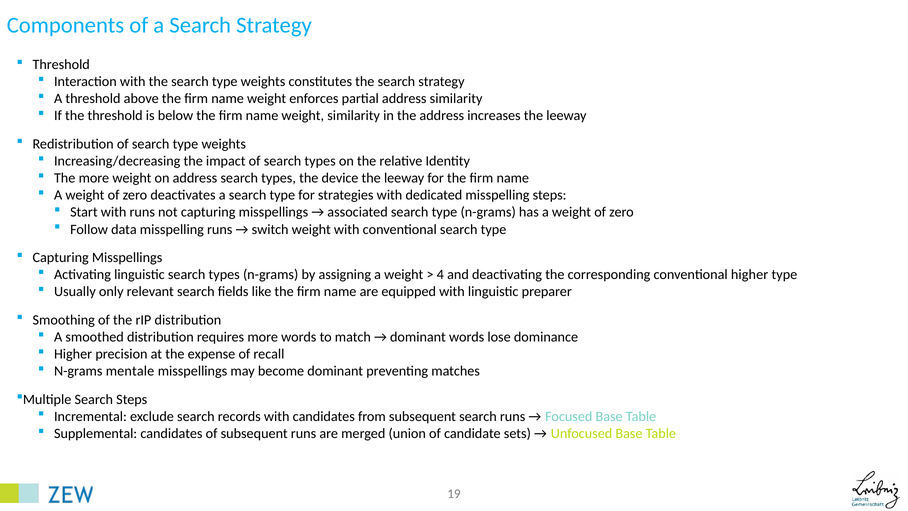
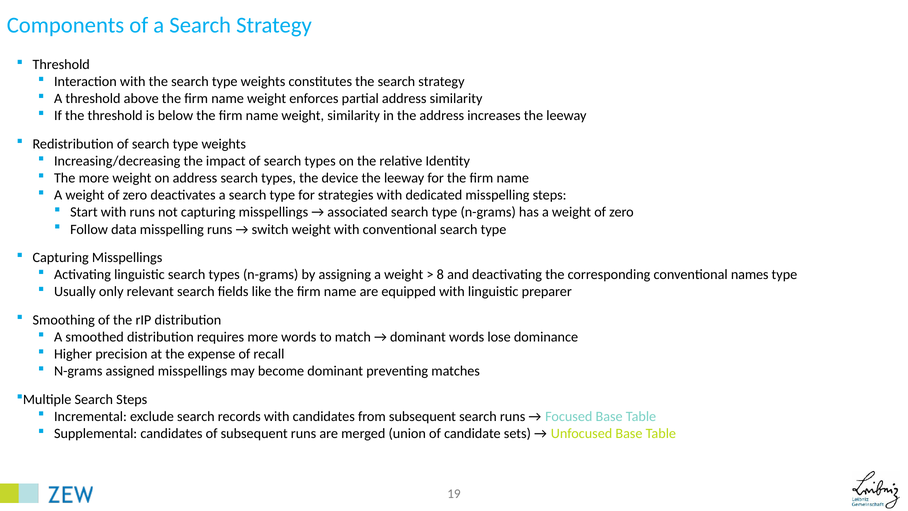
4: 4 -> 8 (440, 275)
conventional higher: higher -> names (750, 275)
mentale: mentale -> assigned (130, 371)
